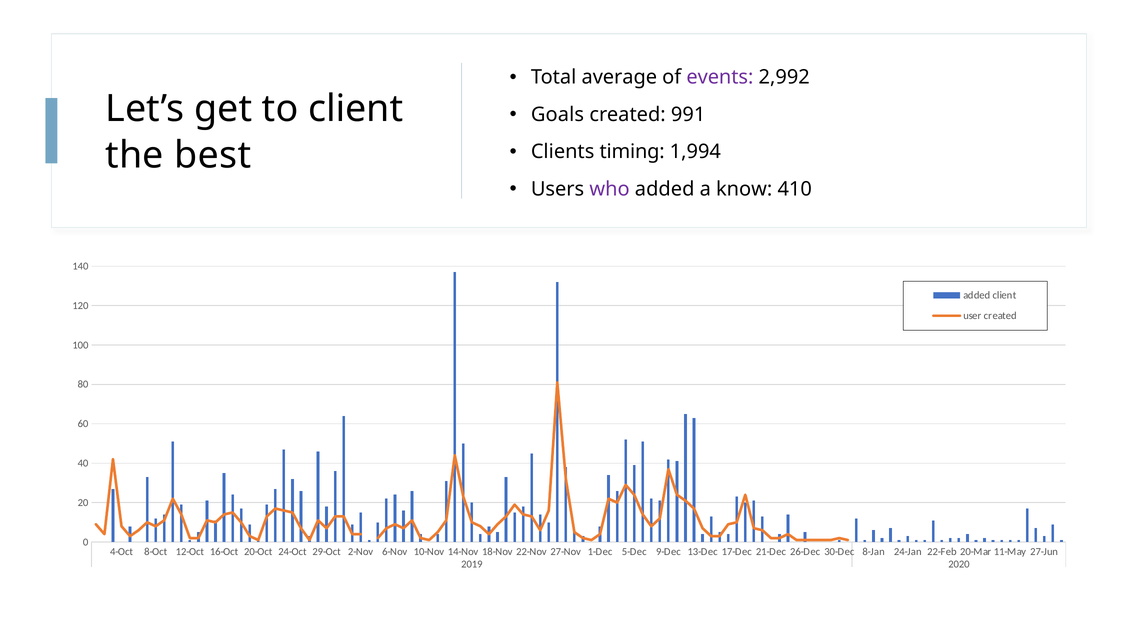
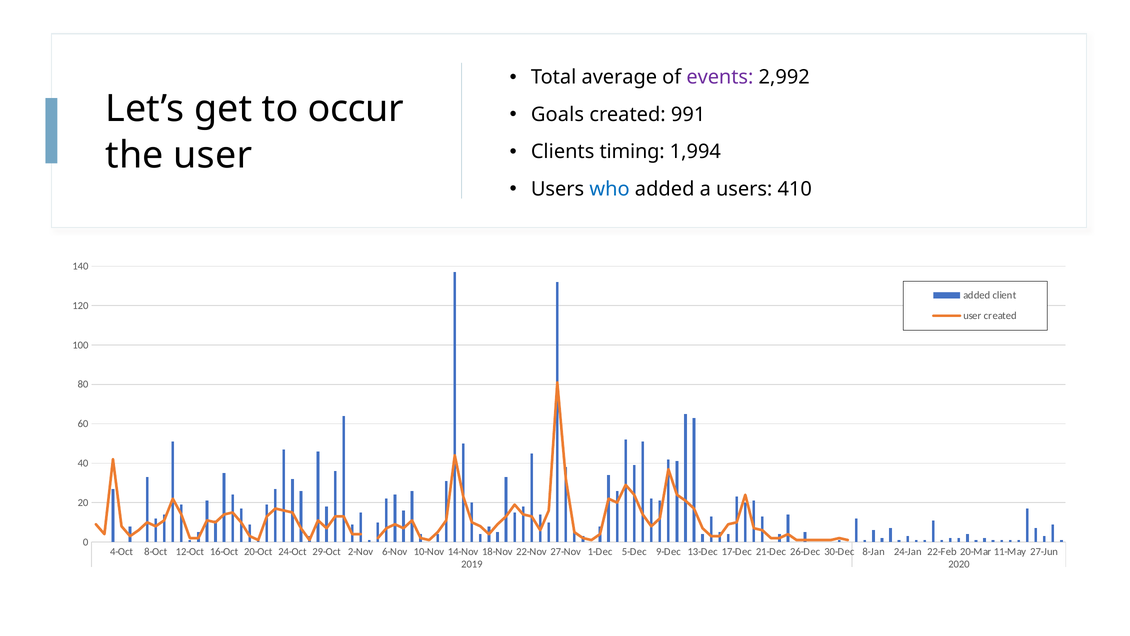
to client: client -> occur (356, 109)
the best: best -> user (213, 155)
who colour: purple -> blue (610, 189)
a know: know -> users (744, 189)
